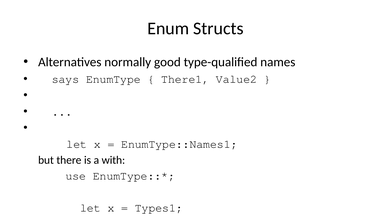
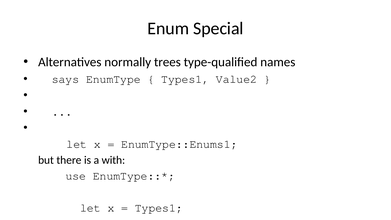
Structs: Structs -> Special (218, 28)
good: good -> trees (167, 62)
There1: There1 -> Types1 (185, 79)
EnumType::Names1: EnumType::Names1 -> EnumType::Enums1 (179, 144)
